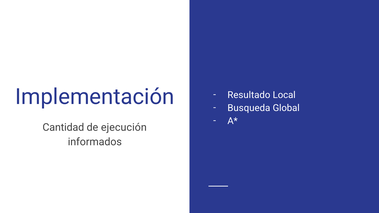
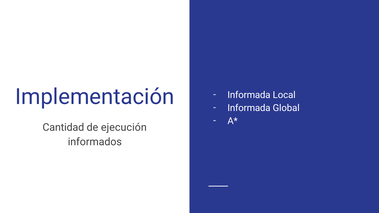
Resultado: Resultado -> Informada (249, 95)
Busqueda: Busqueda -> Informada (249, 108)
